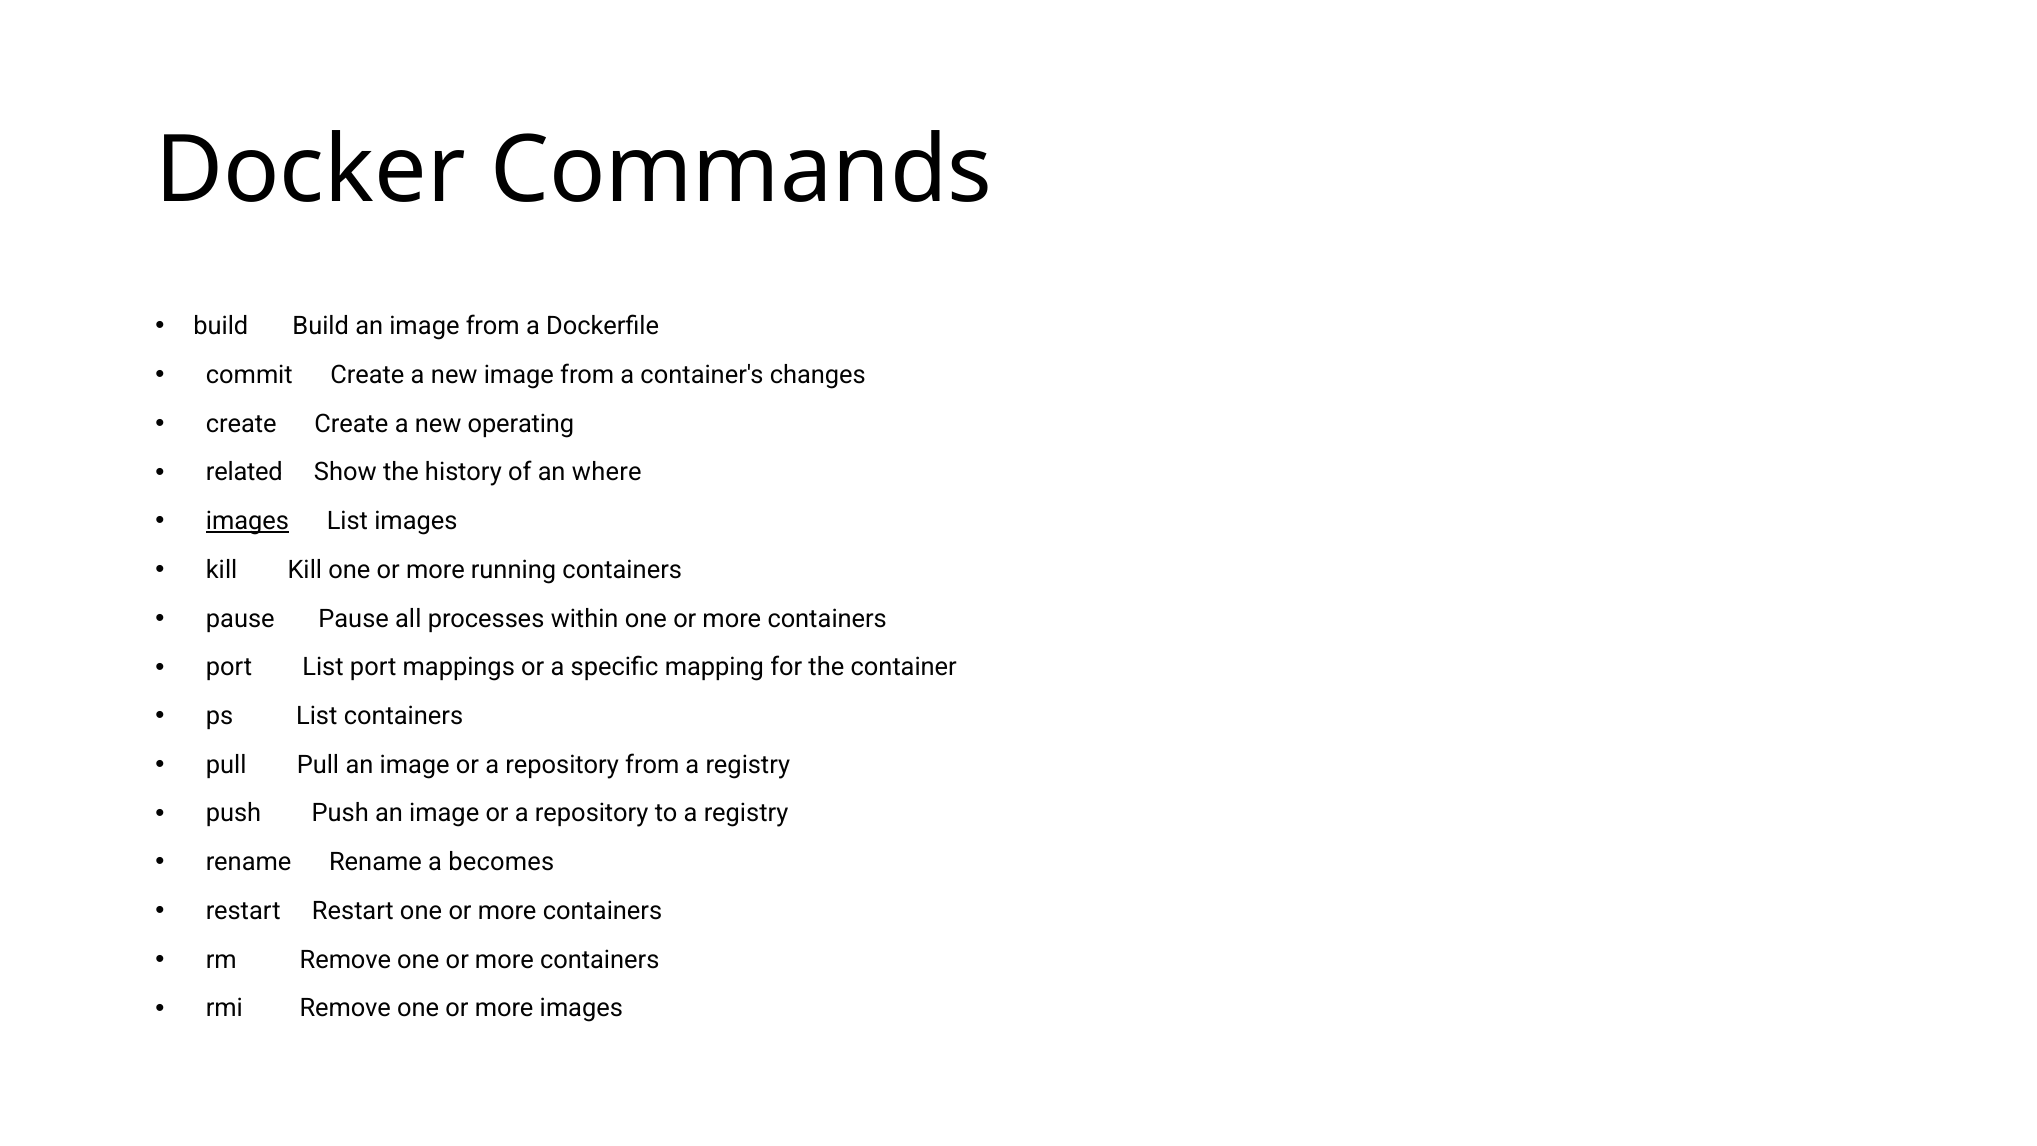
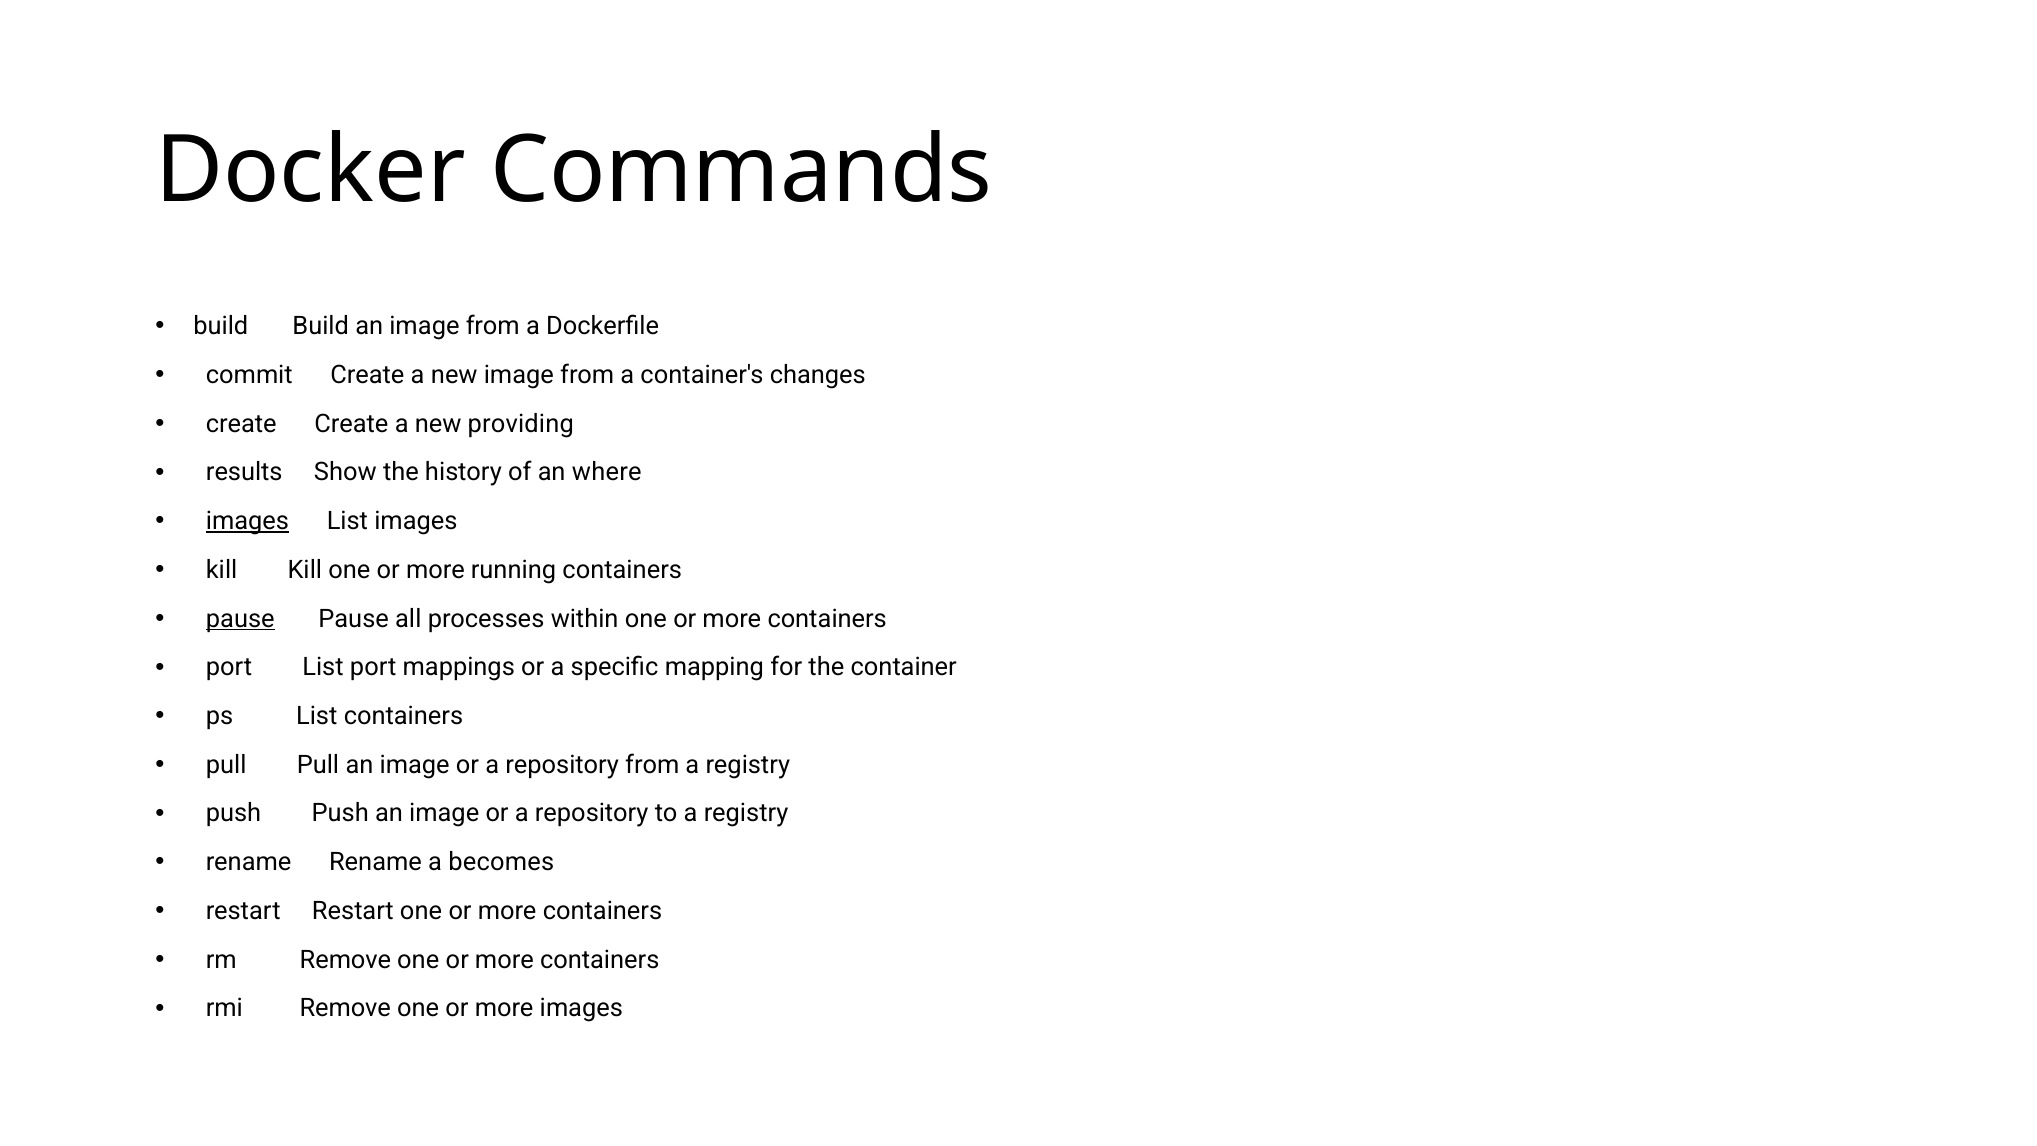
operating: operating -> providing (521, 424)
related: related -> results (244, 472)
pause underline: none -> present (240, 619)
